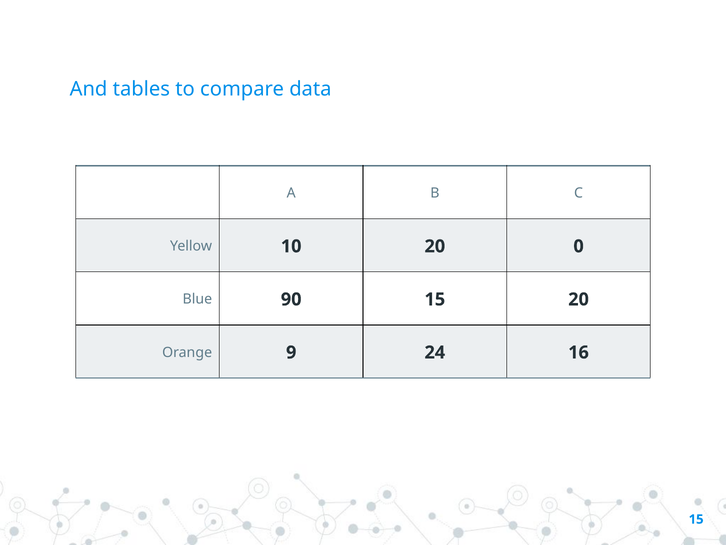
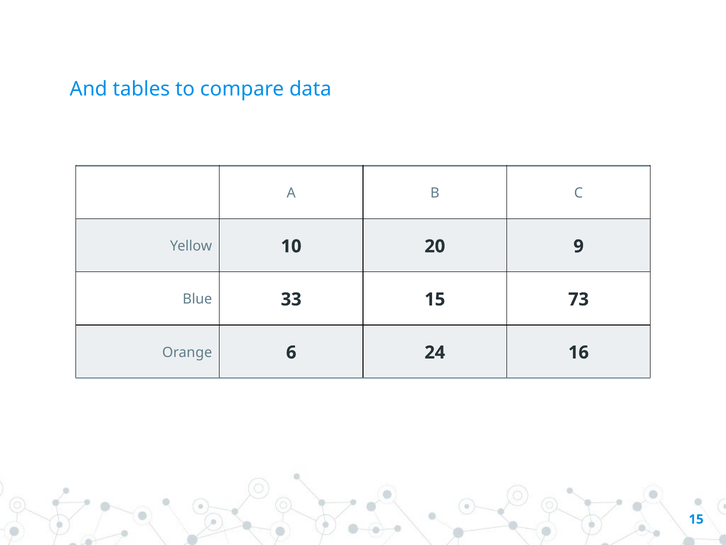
0: 0 -> 9 (579, 246)
90: 90 -> 33 (291, 299)
15 20: 20 -> 73 (579, 299)
9: 9 -> 6 (291, 352)
